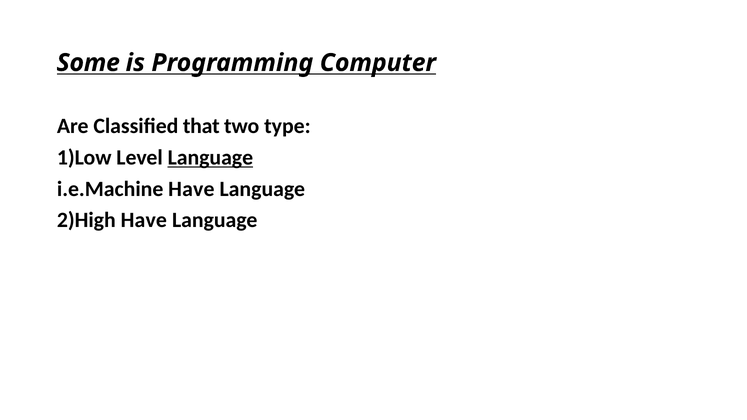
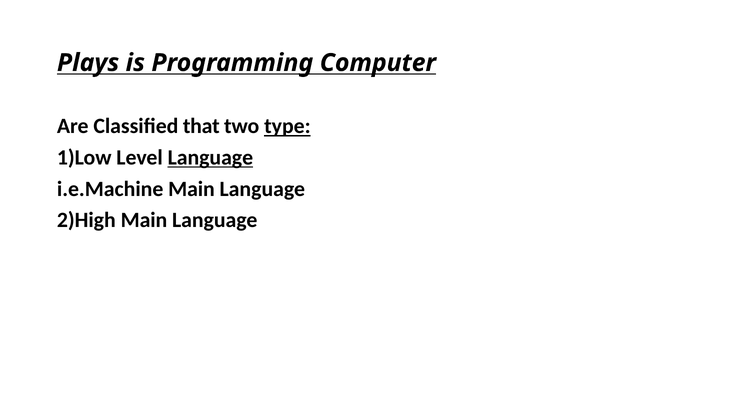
Some: Some -> Plays (88, 63)
type underline: none -> present (287, 126)
i.e.Machine Have: Have -> Main (192, 189)
2)High Have: Have -> Main (144, 220)
